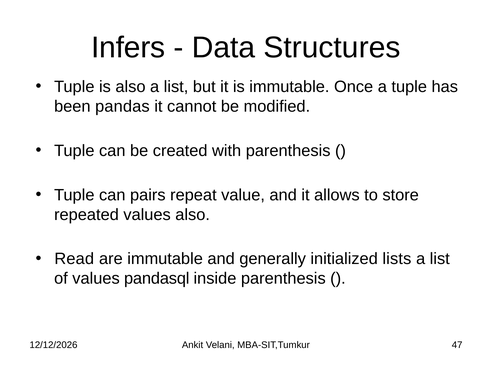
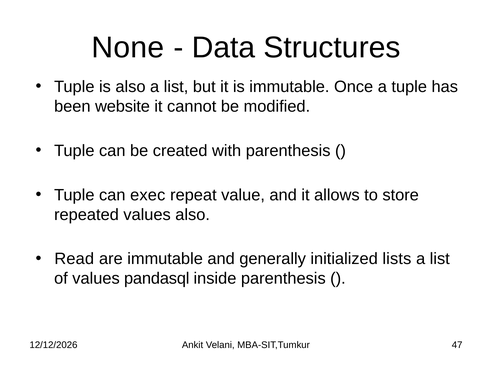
Infers: Infers -> None (128, 48)
pandas: pandas -> website (123, 106)
pairs: pairs -> exec (148, 195)
